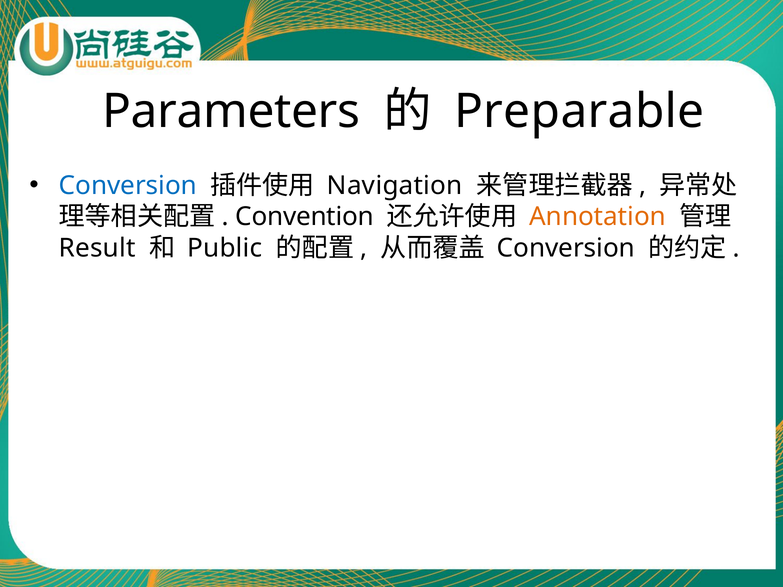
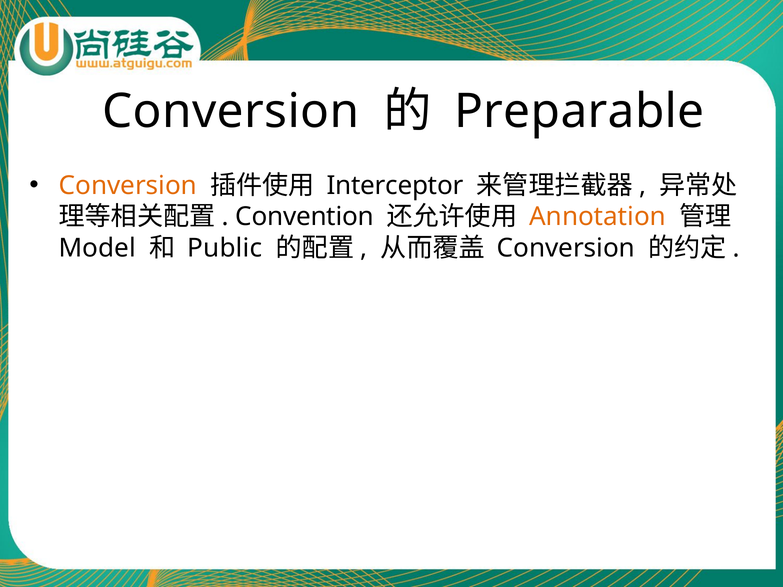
Parameters: Parameters -> Conversion (231, 112)
Conversion colour: blue -> orange (128, 186)
Navigation: Navigation -> Interceptor (395, 186)
Result: Result -> Model (97, 248)
